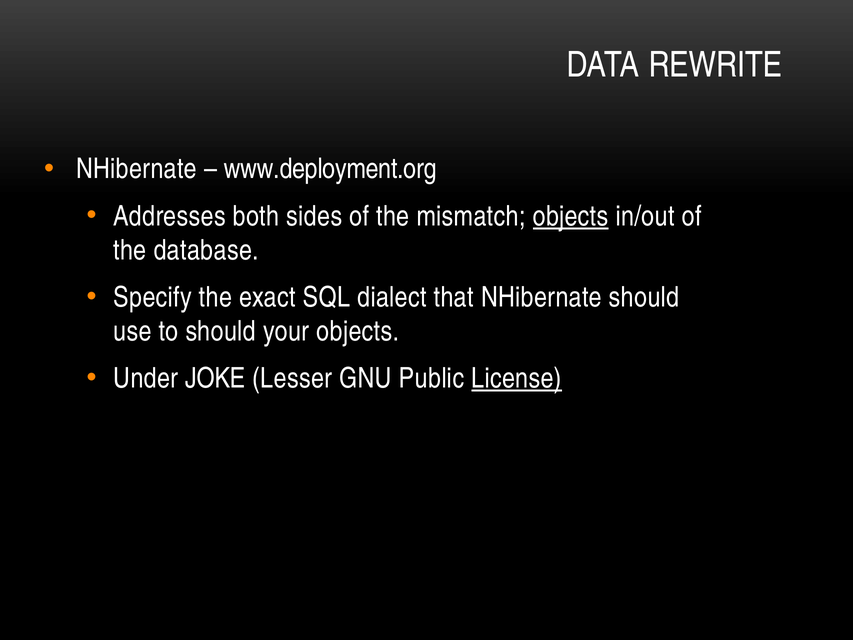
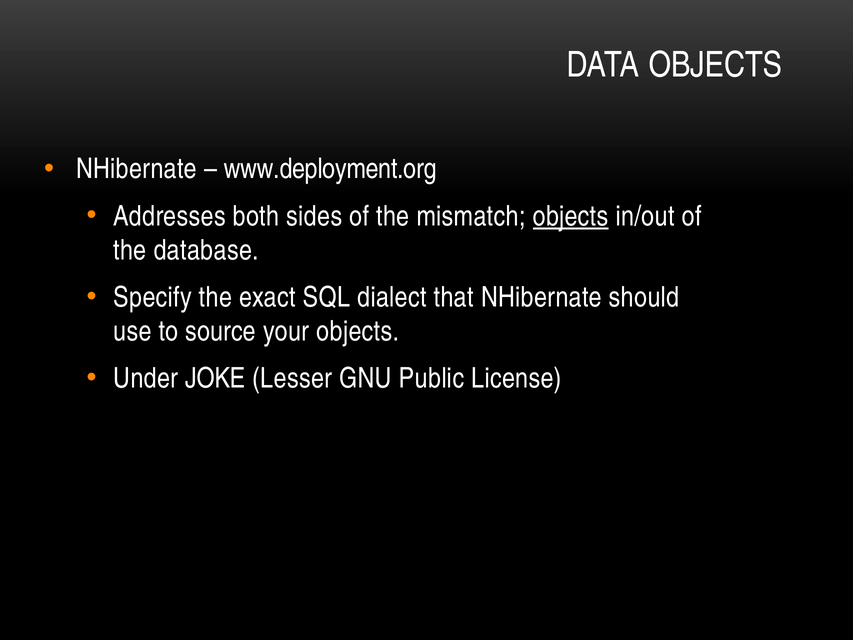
DATA REWRITE: REWRITE -> OBJECTS (715, 65)
to should: should -> source (221, 331)
License underline: present -> none (516, 378)
